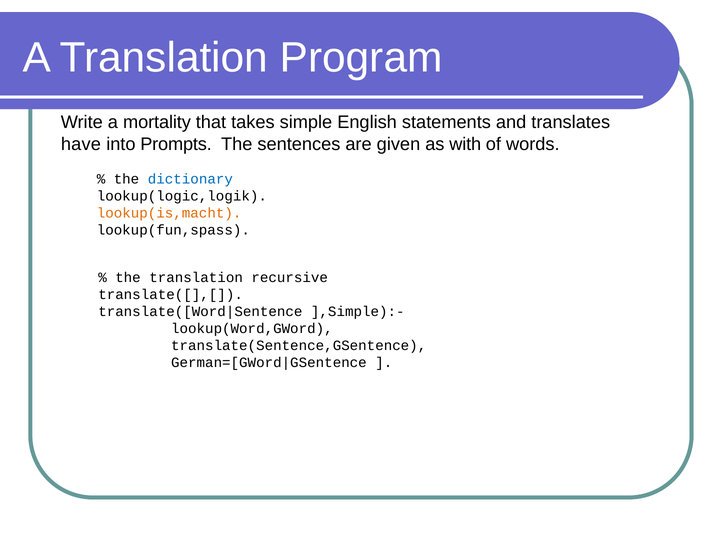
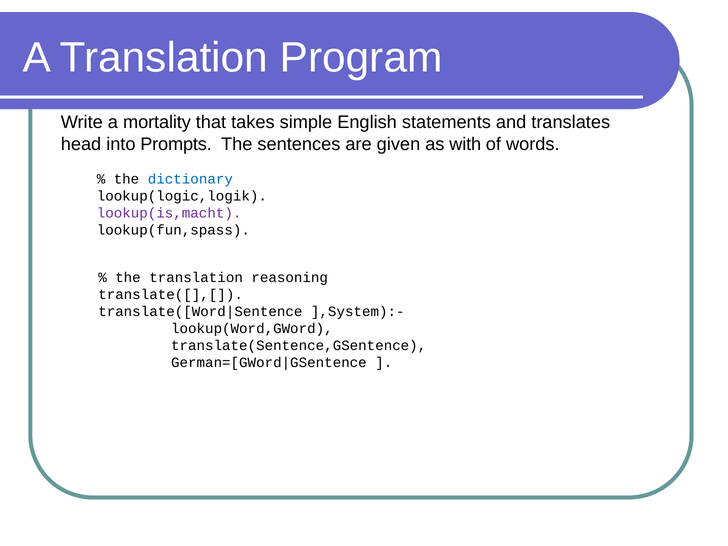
have: have -> head (81, 144)
lookup(is,macht colour: orange -> purple (169, 213)
recursive: recursive -> reasoning (290, 278)
],Simple):-: ],Simple):- -> ],System):- (358, 312)
